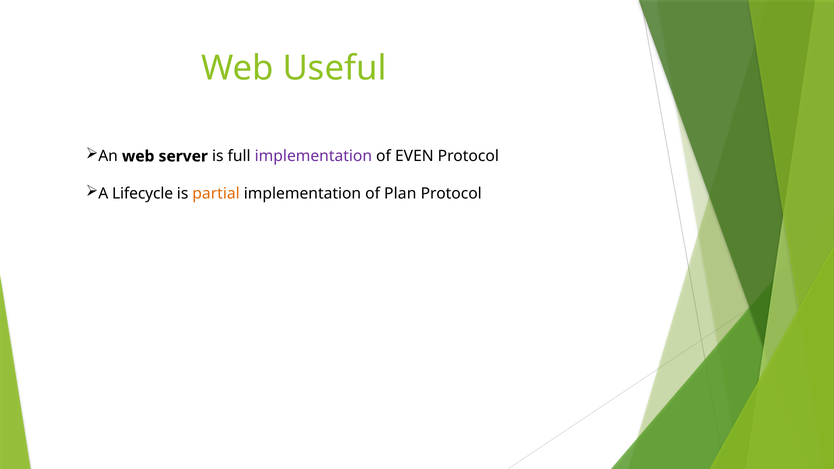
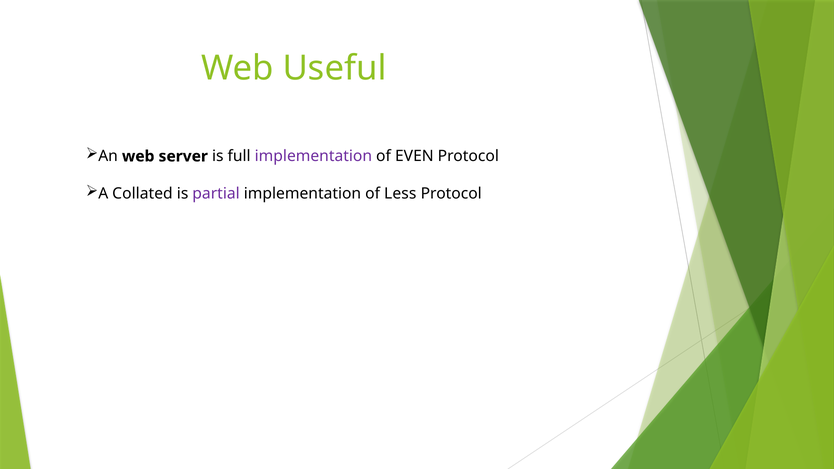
Lifecycle: Lifecycle -> Collated (142, 194)
partial colour: orange -> purple (216, 194)
Plan: Plan -> Less (400, 194)
